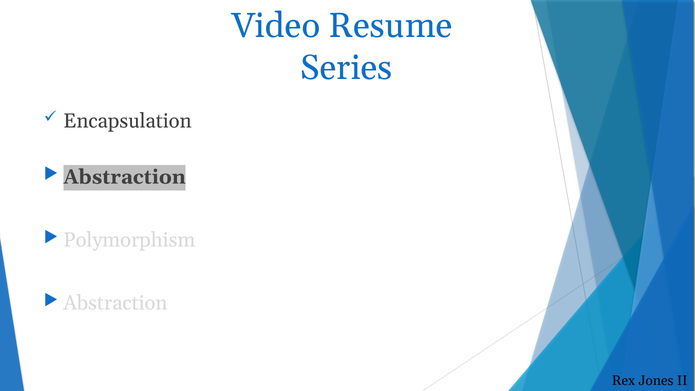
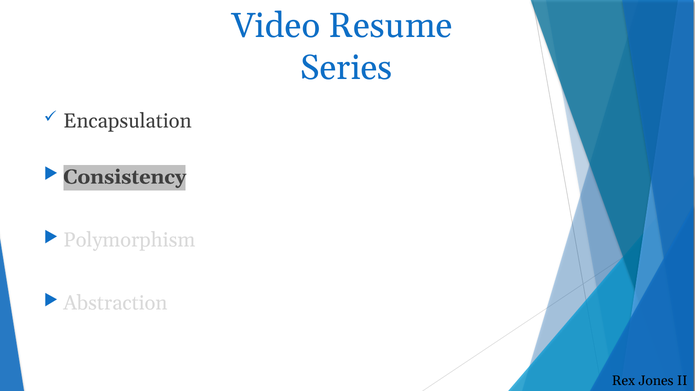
Abstraction: Abstraction -> Consistency (125, 177)
